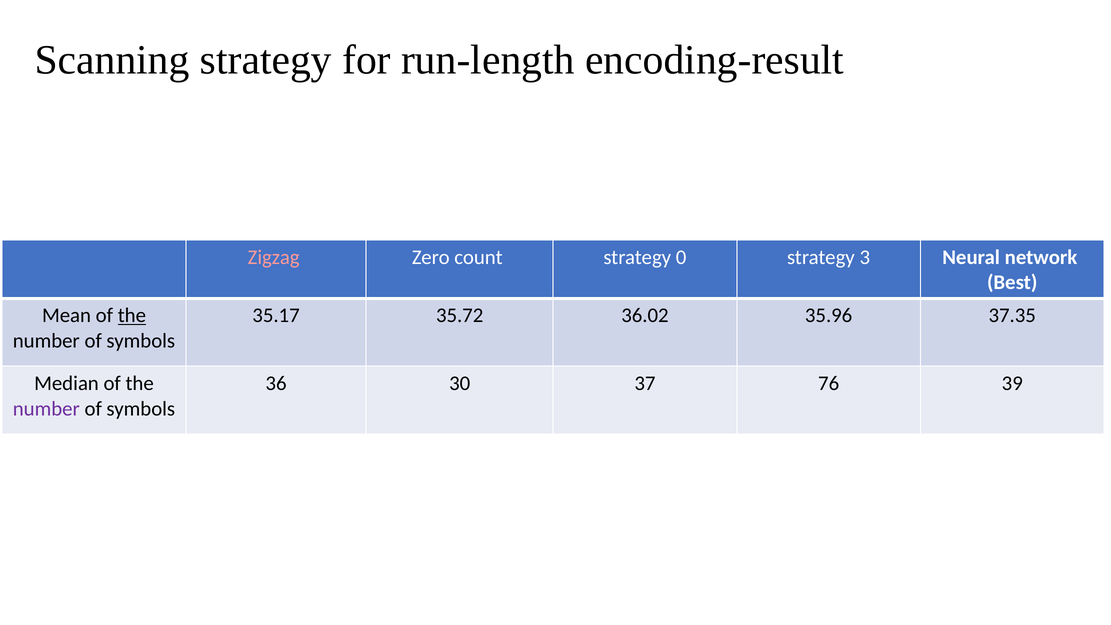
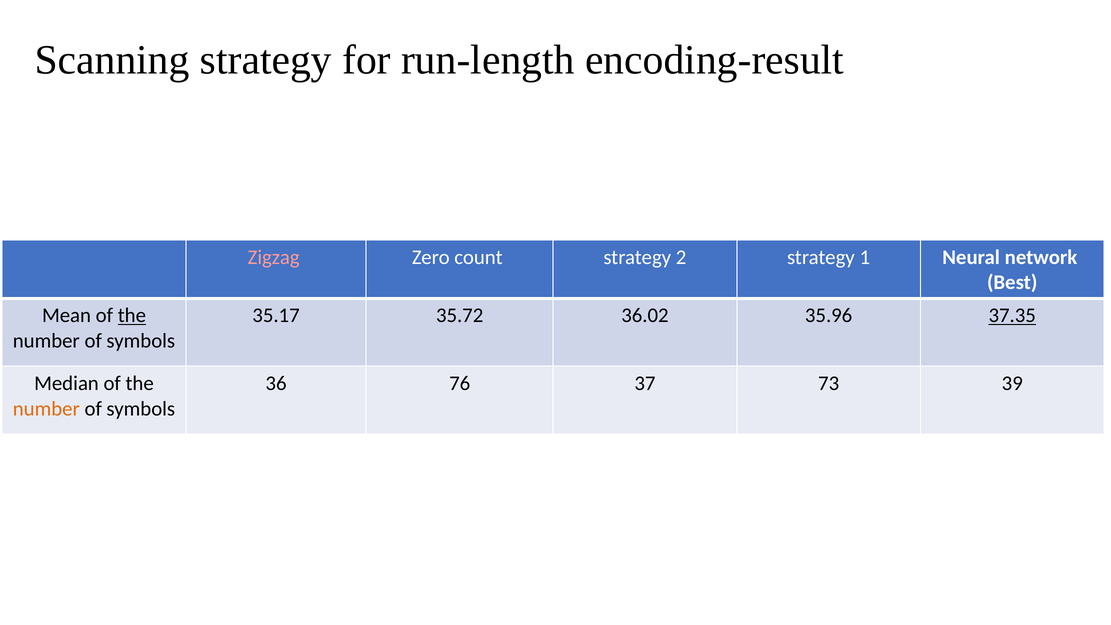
0: 0 -> 2 (681, 257)
3: 3 -> 1 (865, 257)
37.35 underline: none -> present (1012, 315)
30: 30 -> 76 (460, 383)
76: 76 -> 73 (829, 383)
number colour: purple -> orange (46, 409)
